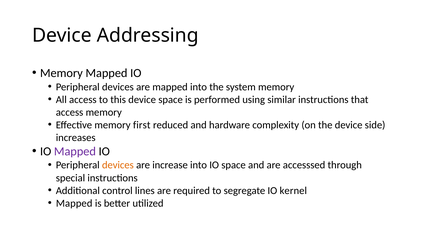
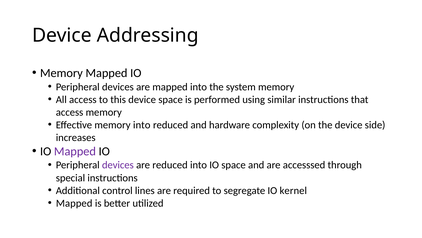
memory first: first -> into (142, 125)
devices colour: orange -> purple (118, 165)
are increase: increase -> reduced (170, 165)
